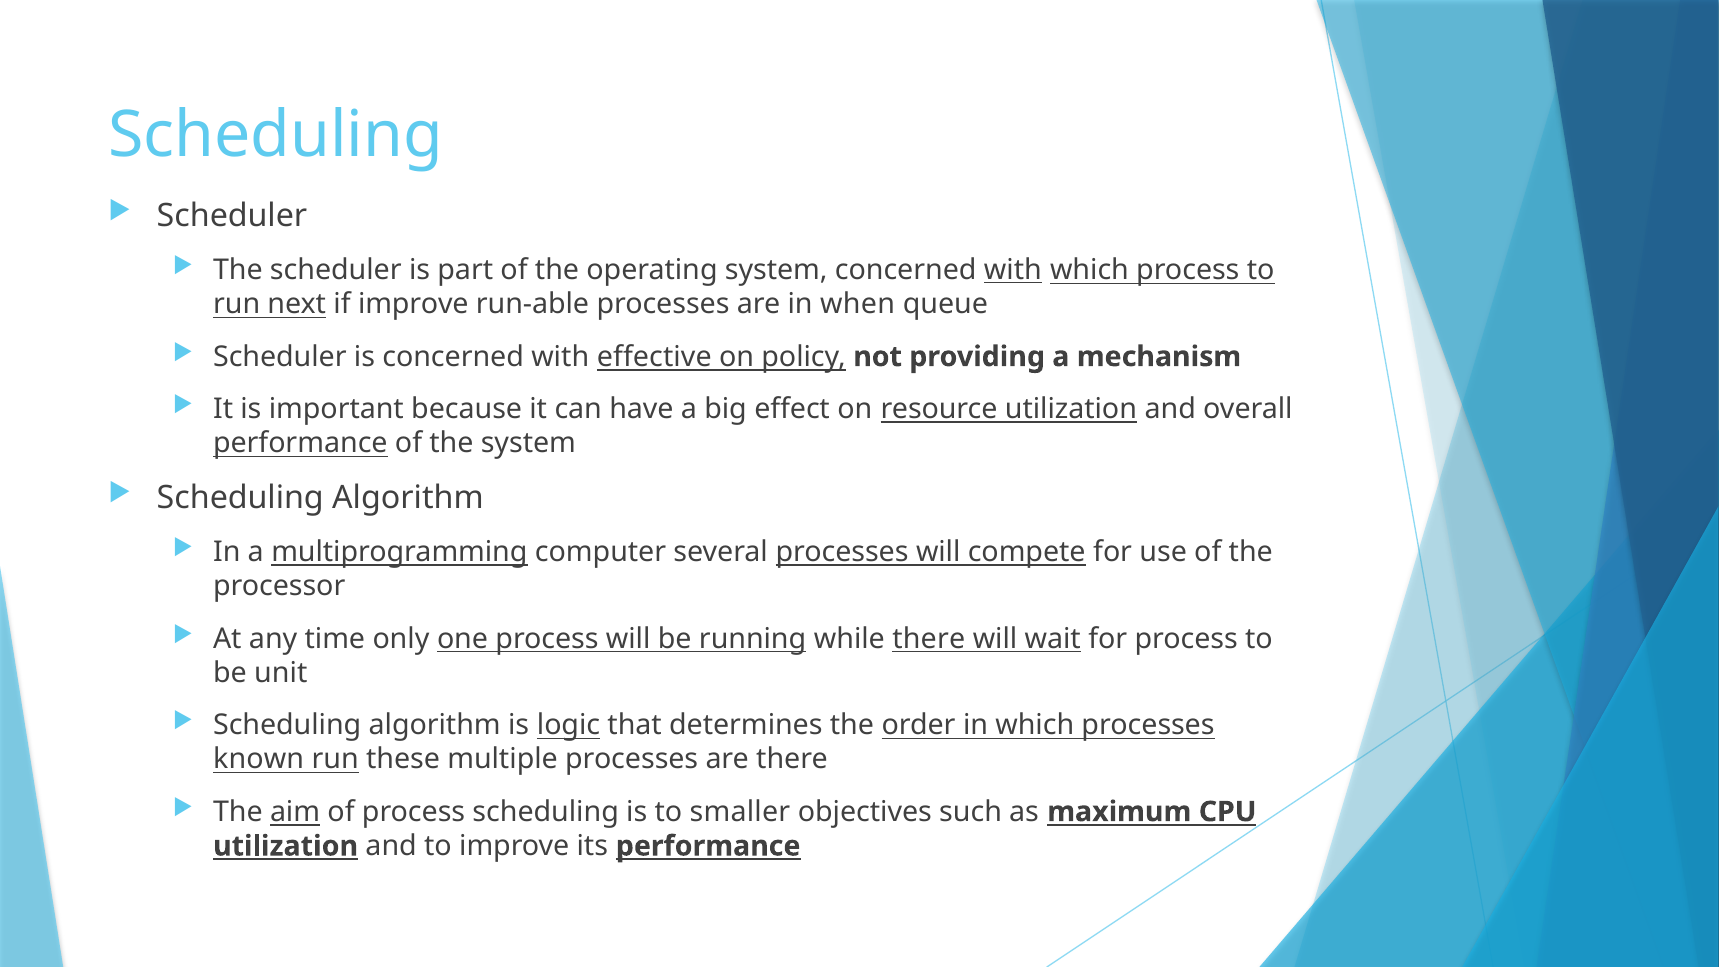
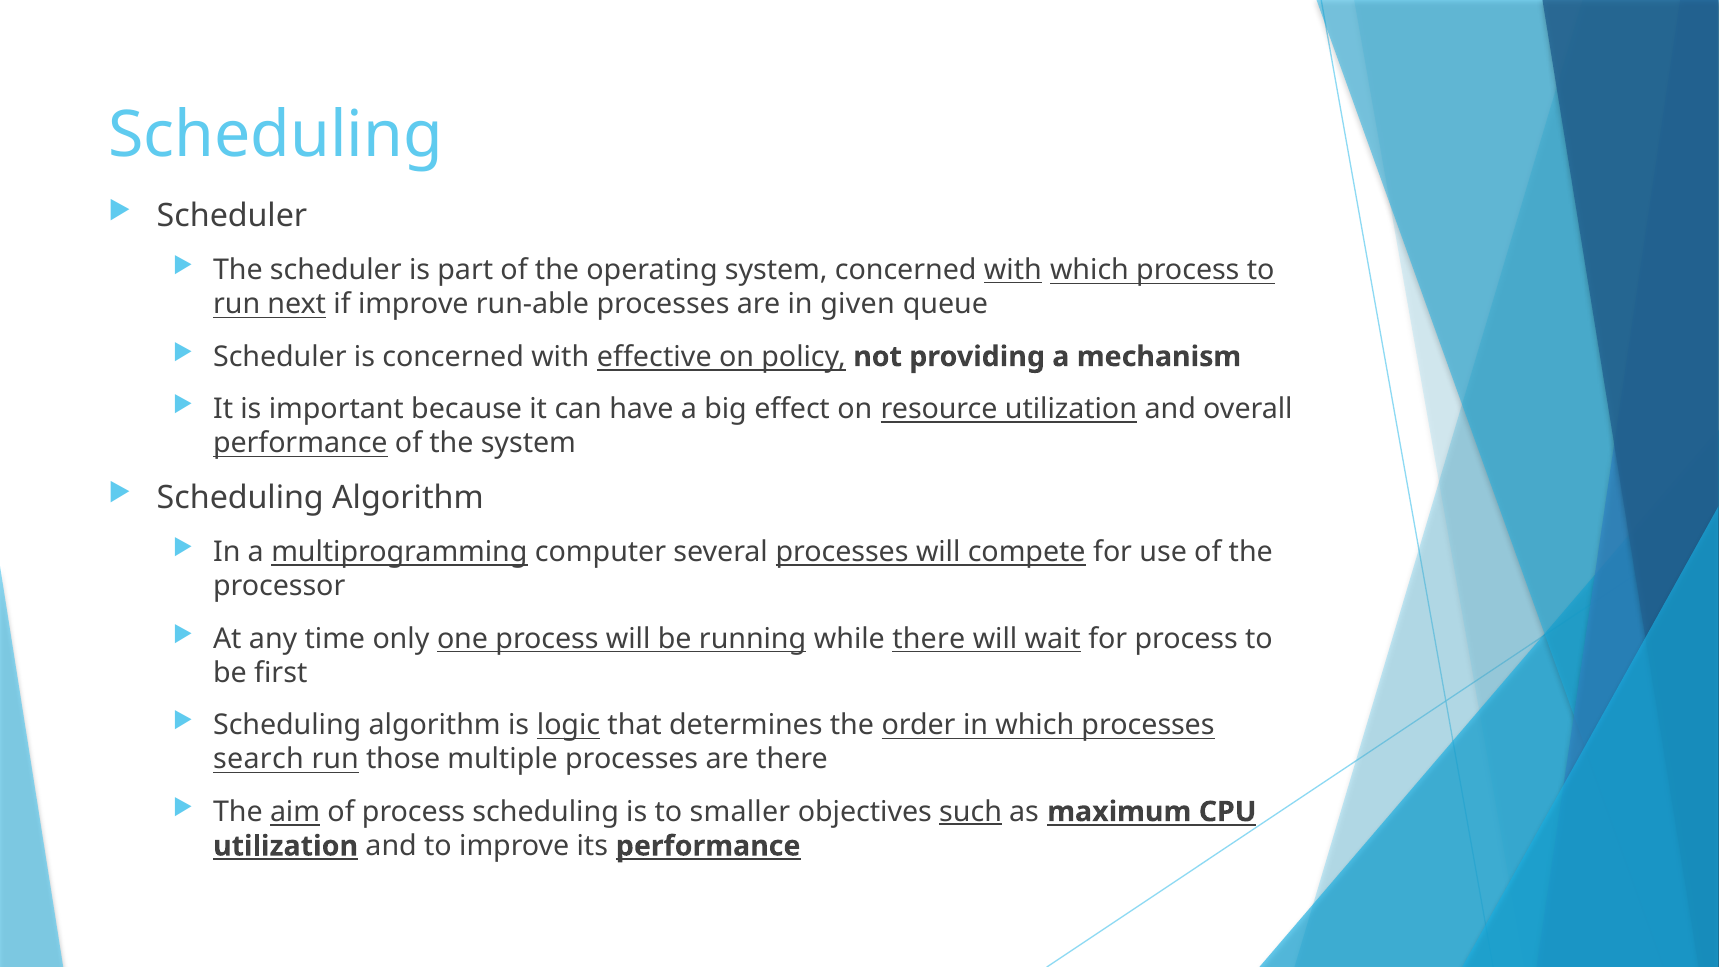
when: when -> given (858, 304)
unit: unit -> first (281, 673)
known: known -> search (259, 759)
these: these -> those (403, 759)
such underline: none -> present (971, 812)
